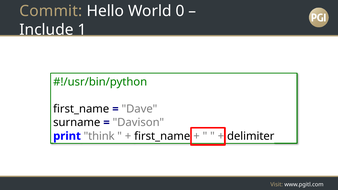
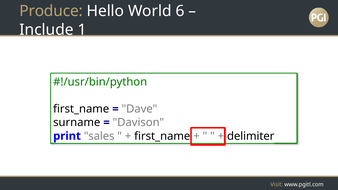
Commit: Commit -> Produce (51, 11)
0: 0 -> 6 (180, 11)
think: think -> sales (99, 136)
